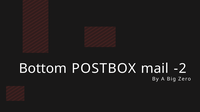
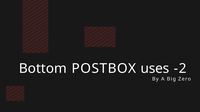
mail: mail -> uses (155, 69)
